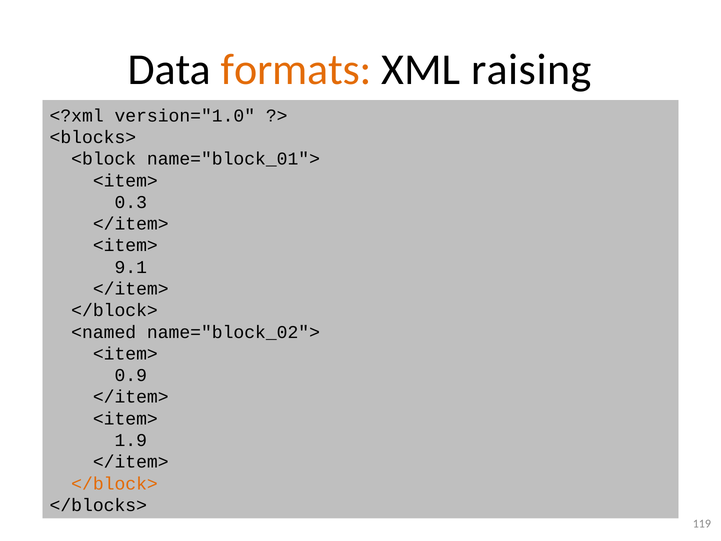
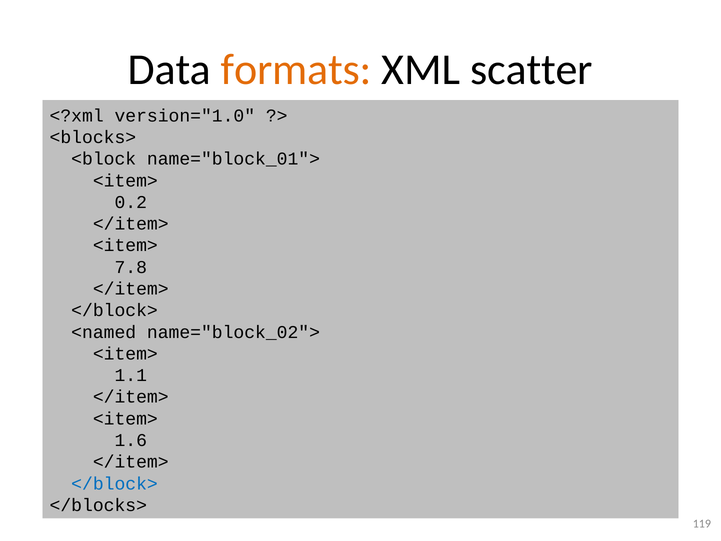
raising: raising -> scatter (532, 70)
0.3: 0.3 -> 0.2 (131, 202)
9.1: 9.1 -> 7.8 (131, 267)
0.9: 0.9 -> 1.1 (131, 375)
1.9: 1.9 -> 1.6 (131, 440)
</block> colour: orange -> blue (115, 483)
